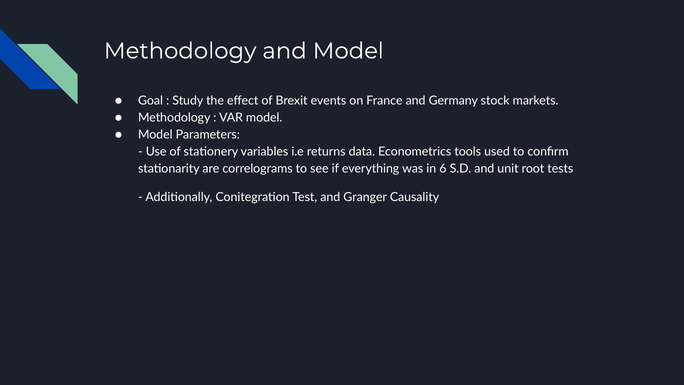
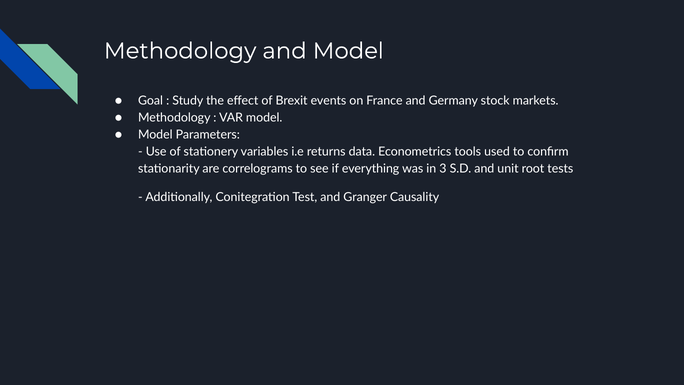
6: 6 -> 3 (443, 169)
